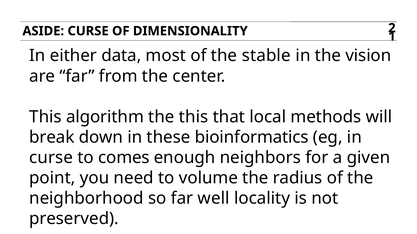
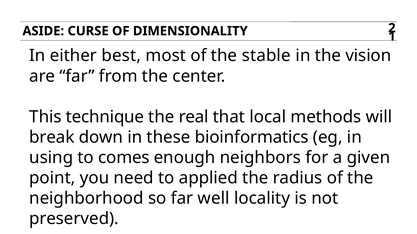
data: data -> best (121, 56)
algorithm: algorithm -> technique (105, 117)
the this: this -> real (194, 117)
curse: curse -> using (51, 158)
volume: volume -> applied (208, 178)
